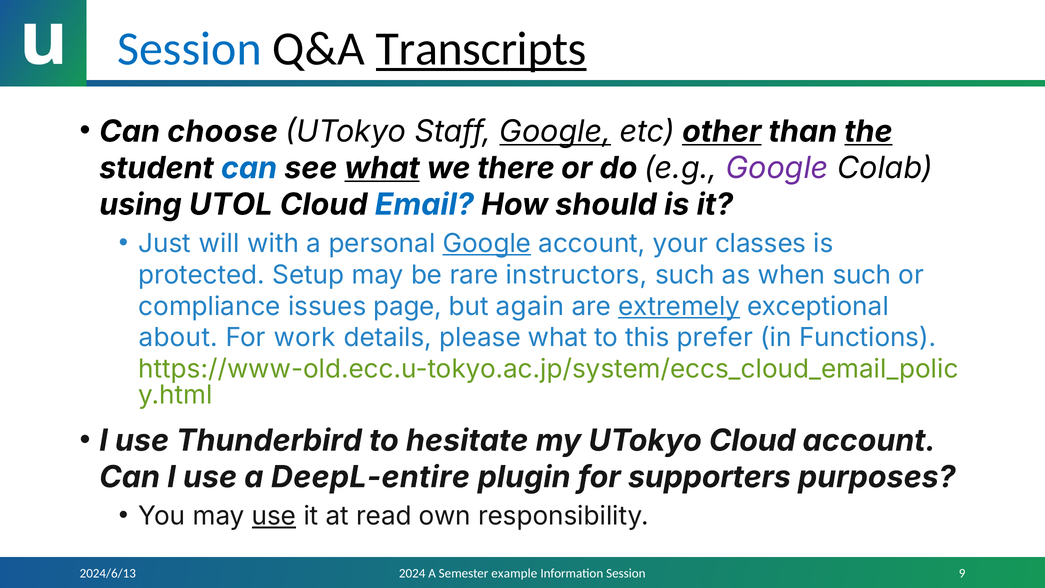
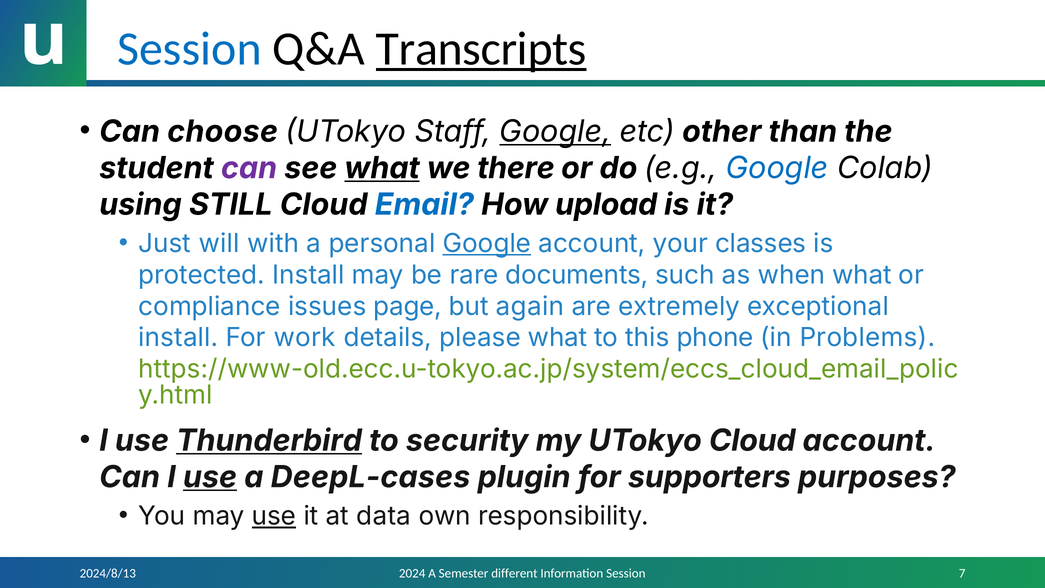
other underline: present -> none (722, 132)
the underline: present -> none (868, 132)
can colour: blue -> purple (249, 168)
Google colour: purple -> blue (777, 168)
UTOL: UTOL -> STILL (231, 205)
should: should -> upload (606, 205)
protected Setup: Setup -> Install (308, 275)
instructors: instructors -> documents (577, 275)
when such: such -> what (862, 275)
extremely underline: present -> none (679, 306)
about: about -> install (178, 338)
prefer: prefer -> phone (715, 338)
Functions: Functions -> Problems (867, 338)
Thunderbird underline: none -> present (269, 440)
hesitate: hesitate -> security (467, 440)
use underline: none -> present (210, 477)
DeepL-entire: DeepL-entire -> DeepL-cases (370, 477)
read: read -> data (384, 516)
2024/6/13: 2024/6/13 -> 2024/8/13 (108, 573)
example: example -> different (514, 573)
9: 9 -> 7 (962, 573)
